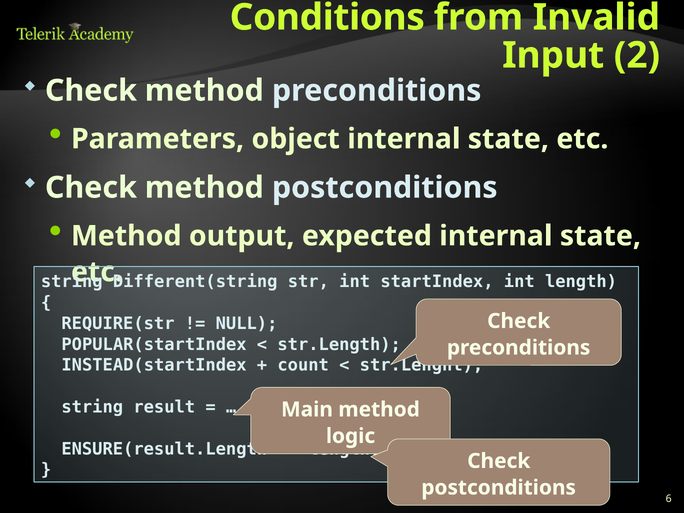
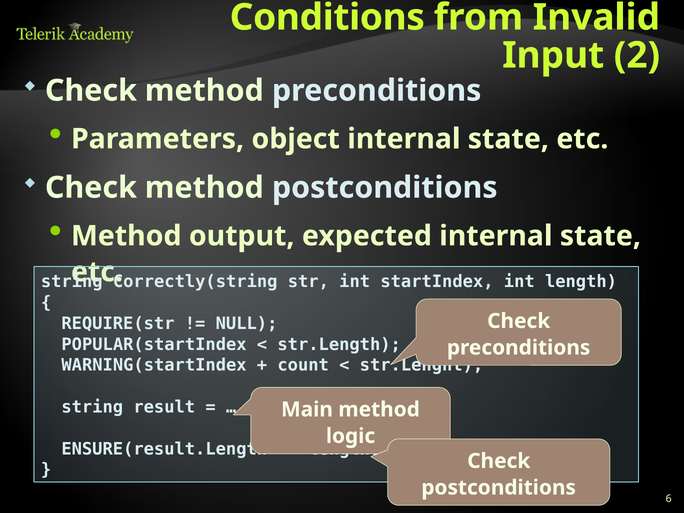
Different(string: Different(string -> Correctly(string (195, 282)
INSTEAD(startIndex: INSTEAD(startIndex -> WARNING(startIndex (154, 365)
